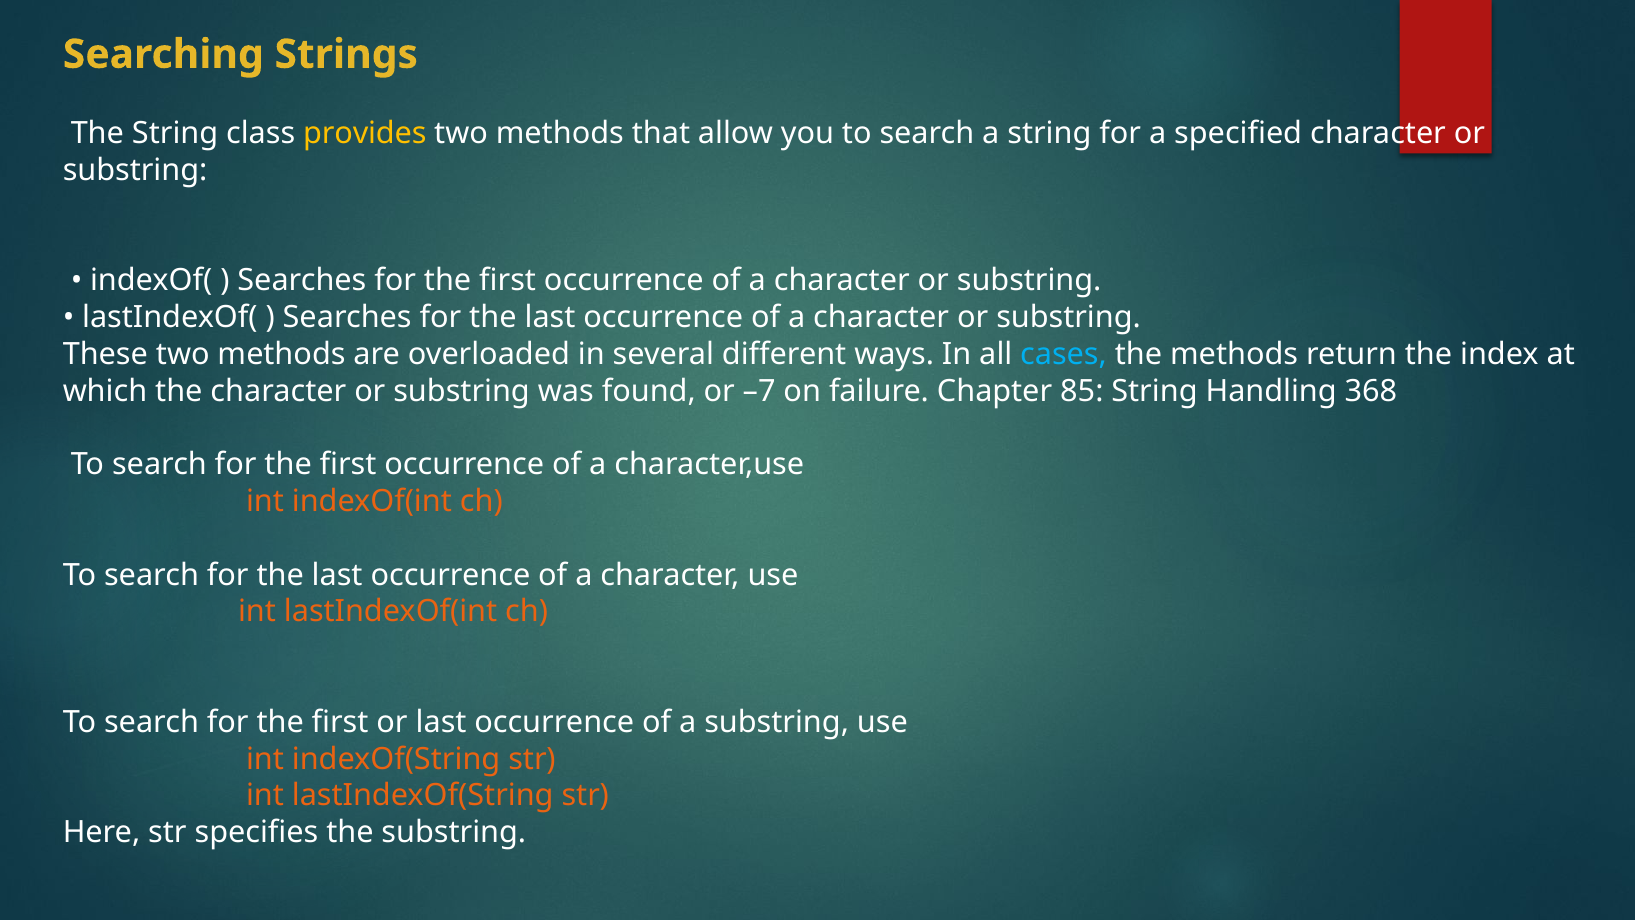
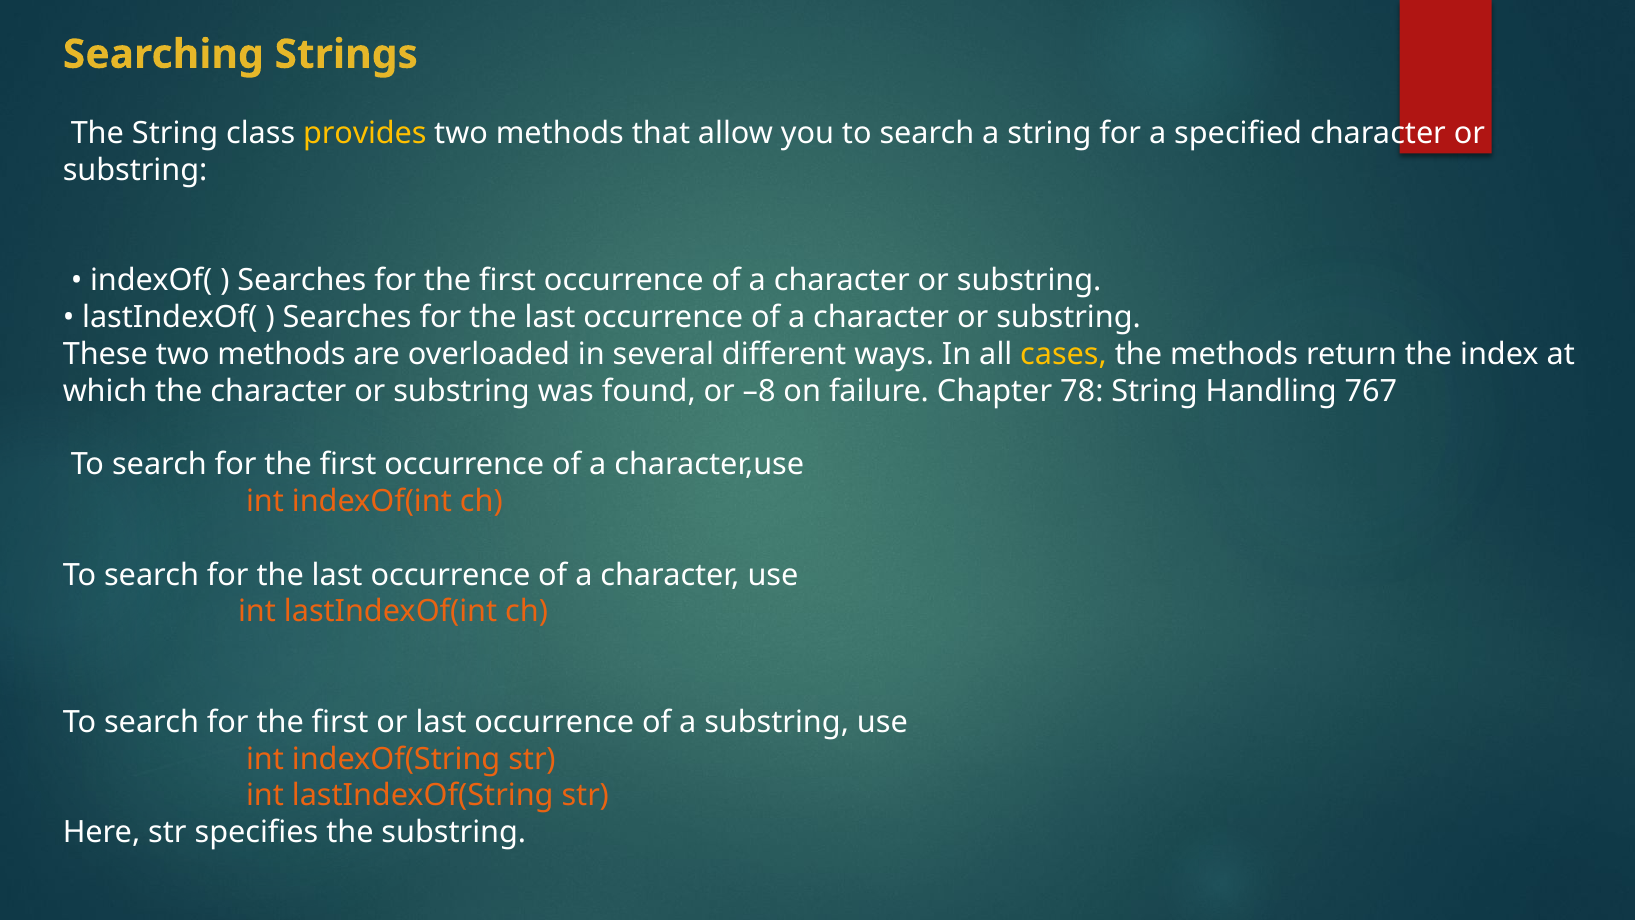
cases colour: light blue -> yellow (1064, 354)
–7: –7 -> –8 (759, 391)
85: 85 -> 78 (1082, 391)
368: 368 -> 767 (1371, 391)
